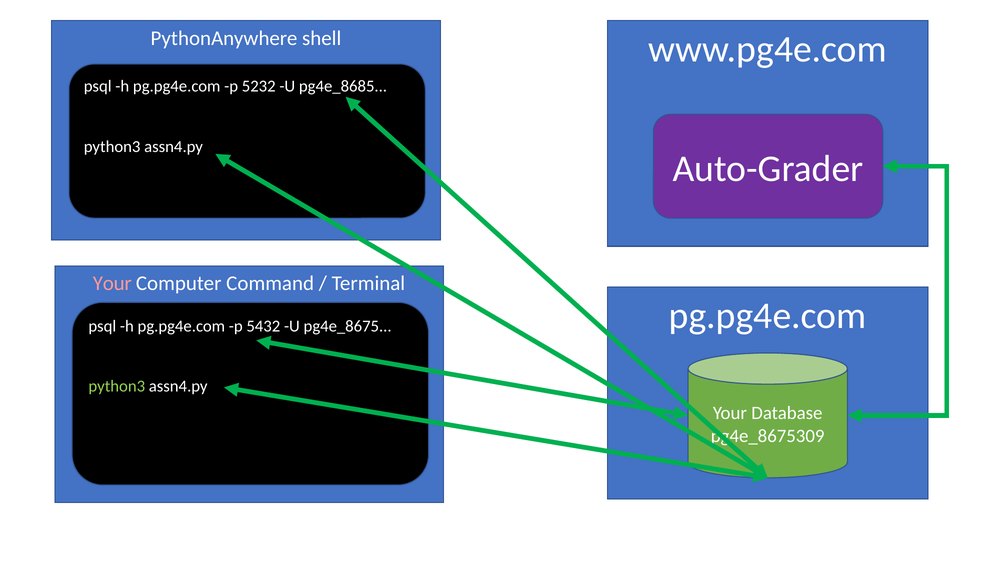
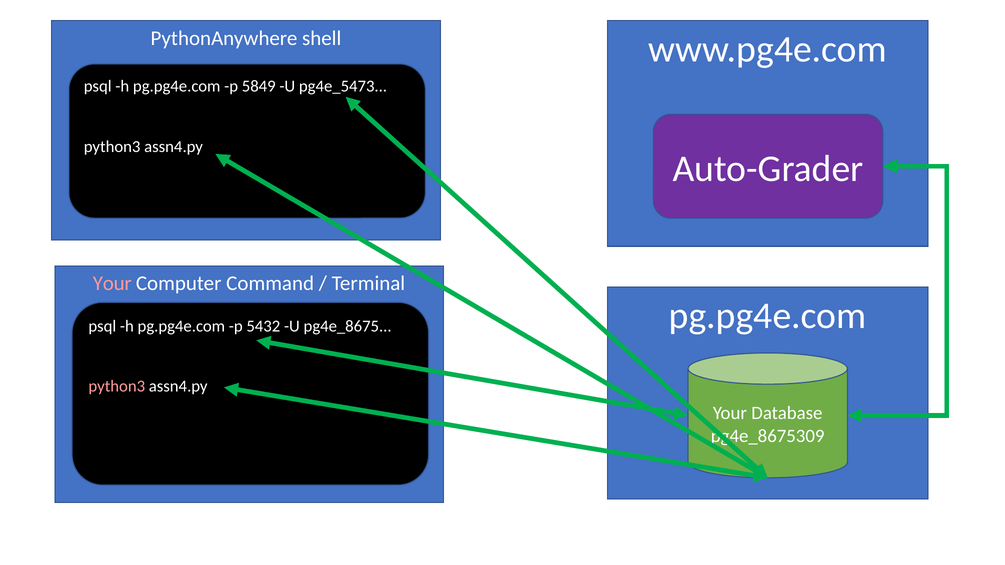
5232: 5232 -> 5849 (259, 86)
pg4e_8685: pg4e_8685 -> pg4e_5473 (343, 86)
python3 colour: light green -> pink (117, 387)
